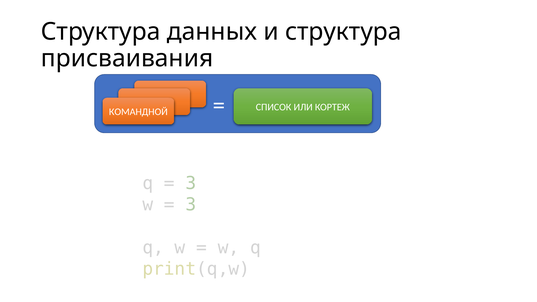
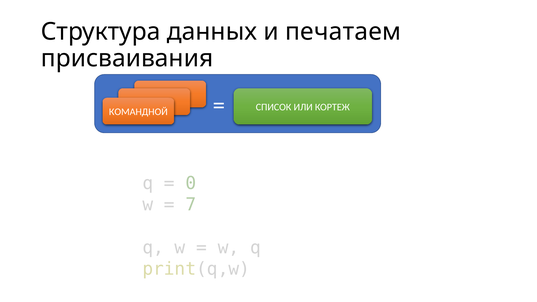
и структура: структура -> печатаем (343, 32)
3: 3 -> 0 (191, 183)
3: 3 -> 7 (191, 205)
